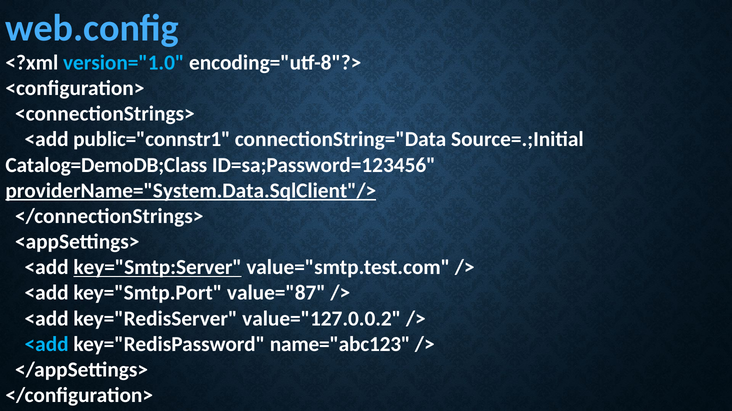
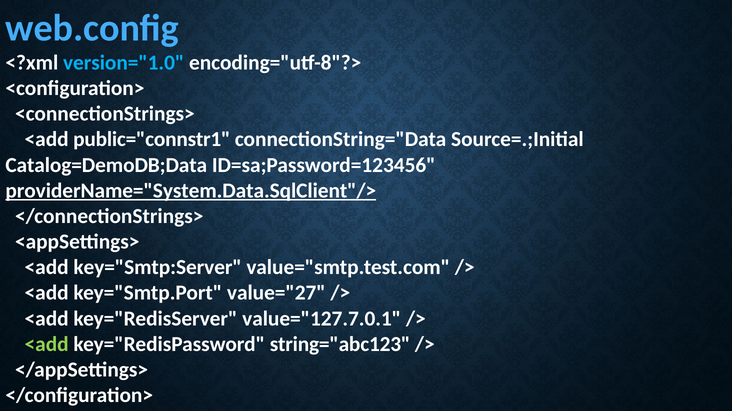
Catalog=DemoDB;Class: Catalog=DemoDB;Class -> Catalog=DemoDB;Data (106, 165)
key="Smtp:Server underline: present -> none (158, 268)
value="87: value="87 -> value="27 (276, 293)
value="127.0.0.2: value="127.0.0.2 -> value="127.7.0.1 (322, 319)
<add colour: light blue -> light green (47, 345)
name="abc123: name="abc123 -> string="abc123 (340, 345)
